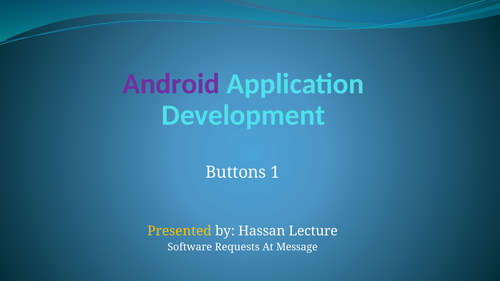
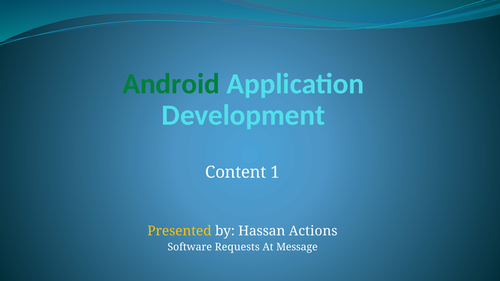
Android colour: purple -> green (171, 84)
Buttons: Buttons -> Content (236, 173)
Lecture: Lecture -> Actions (313, 231)
